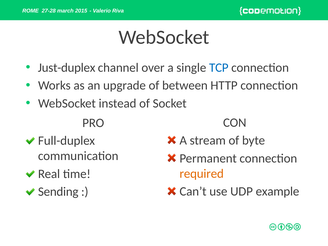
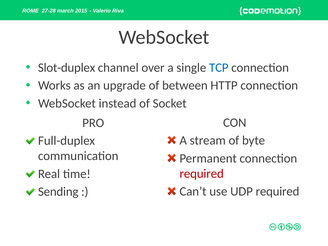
Just-duplex: Just-duplex -> Slot-duplex (67, 68)
required colour: orange -> red (202, 174)
UDP example: example -> required (277, 191)
